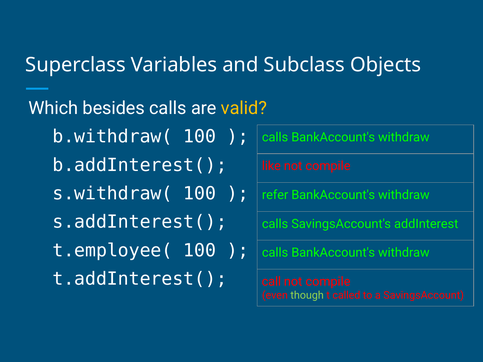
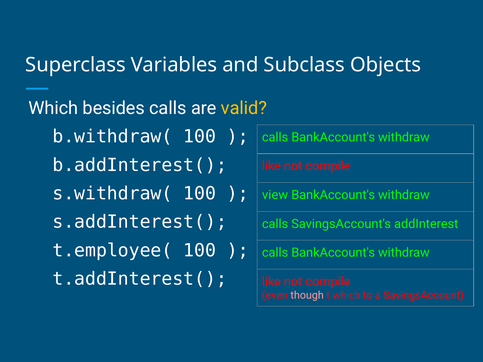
refer: refer -> view (275, 195)
call: call -> like (271, 282)
though colour: light green -> pink (307, 295)
t called: called -> which (346, 295)
